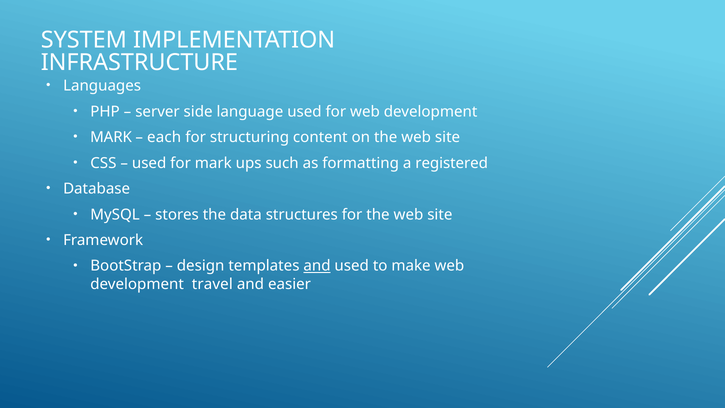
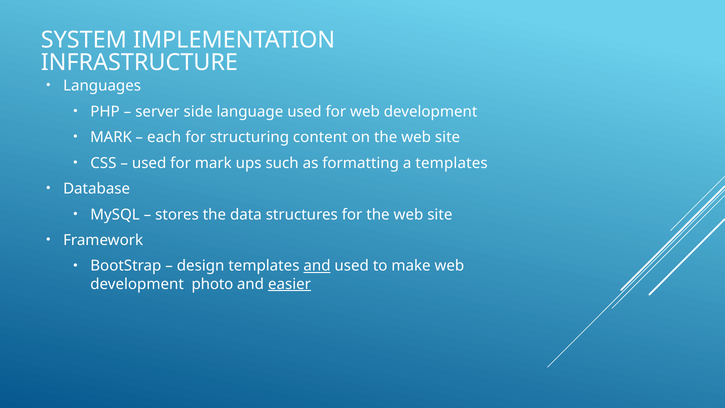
a registered: registered -> templates (452, 163)
travel: travel -> photo (212, 284)
easier underline: none -> present (289, 284)
